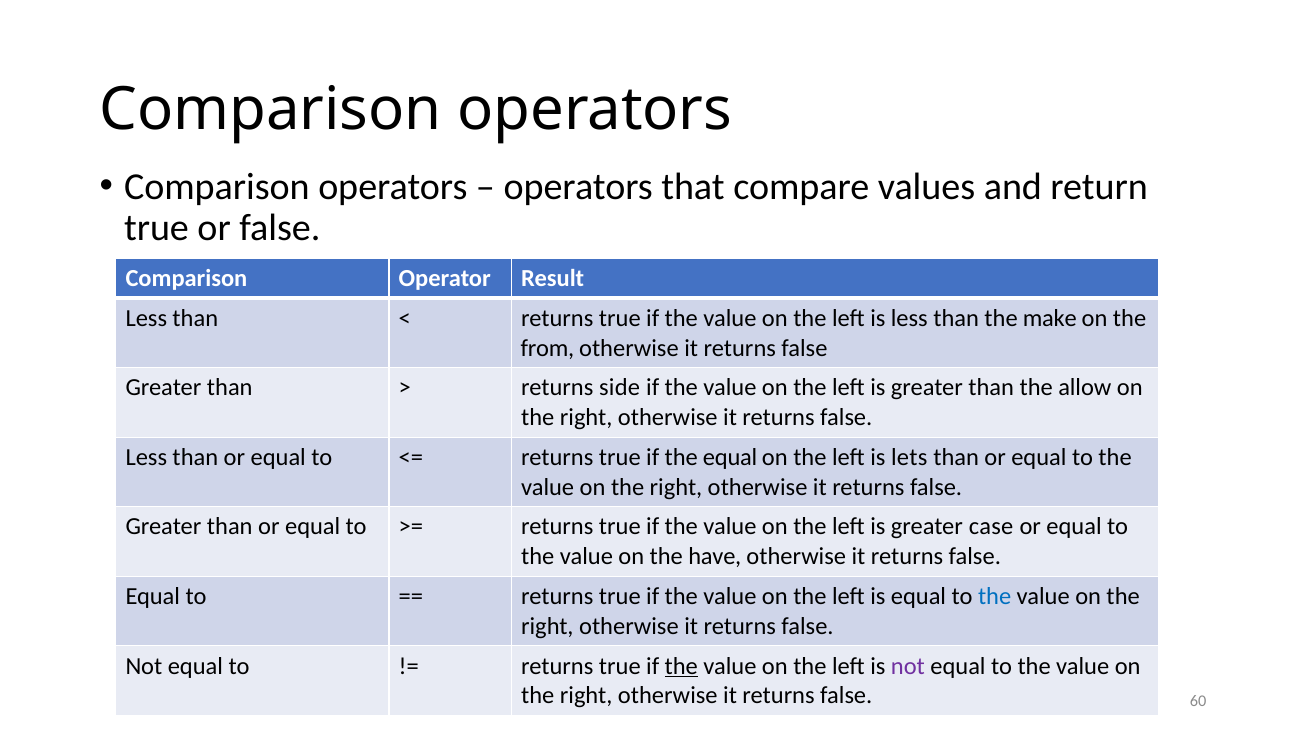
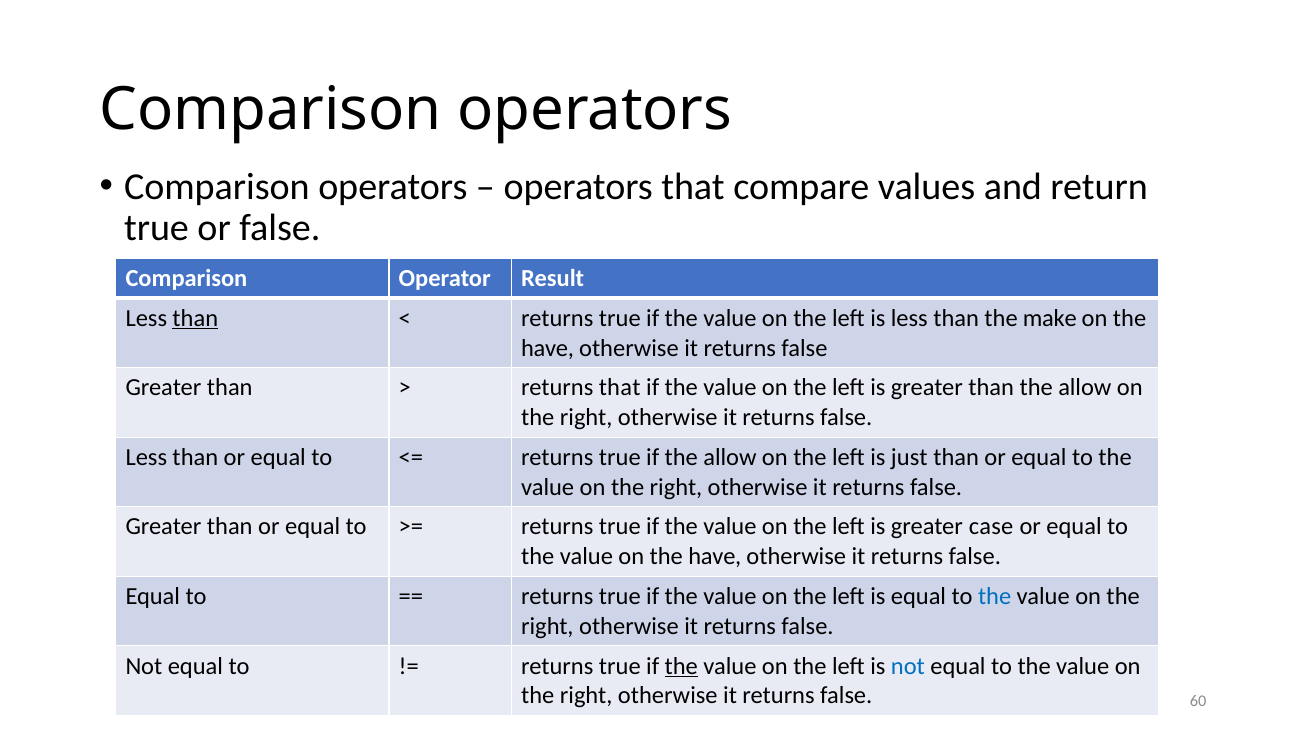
than underline: none -> present (195, 318)
from: from -> have (547, 348)
returns side: side -> that (620, 388)
if the equal: equal -> allow (730, 458)
lets: lets -> just (909, 458)
not colour: purple -> blue (908, 666)
